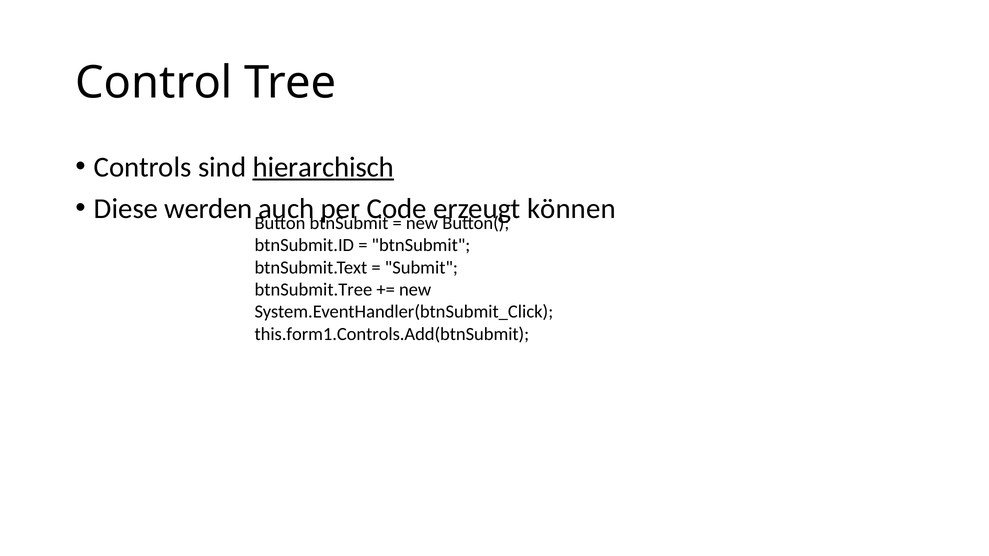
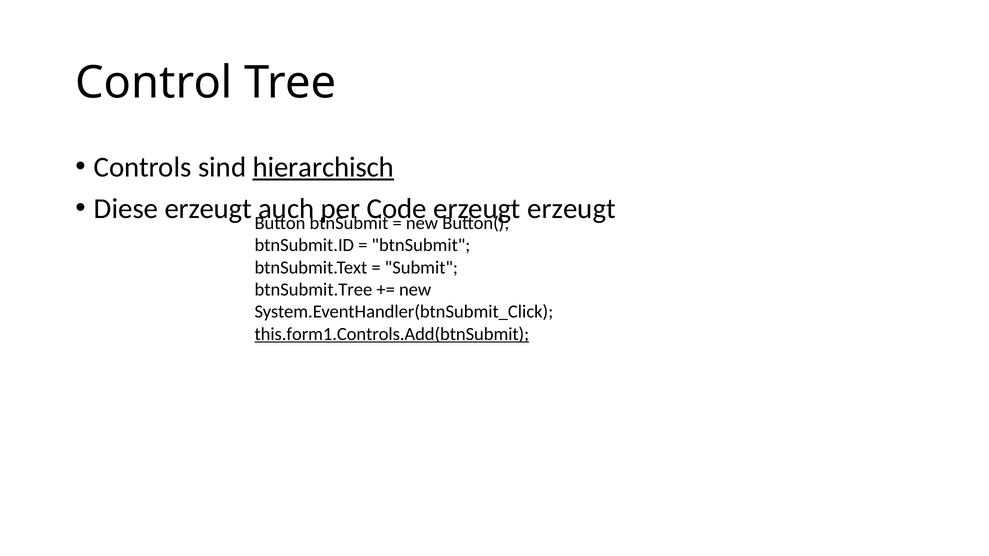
Diese werden: werden -> erzeugt (208, 209)
können: können -> erzeugt (572, 209)
this.form1.Controls.Add(btnSubmit underline: none -> present (392, 334)
